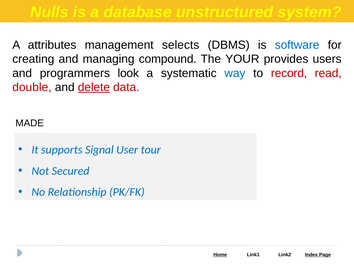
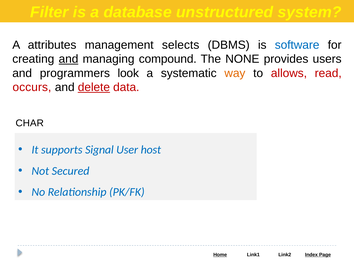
Nulls: Nulls -> Filter (49, 12)
and underline: none -> present (68, 59)
YOUR: YOUR -> NONE (242, 59)
way colour: blue -> orange (235, 73)
record: record -> allows (289, 73)
double: double -> occurs (32, 88)
MADE: MADE -> CHAR (30, 123)
tour: tour -> host (151, 150)
